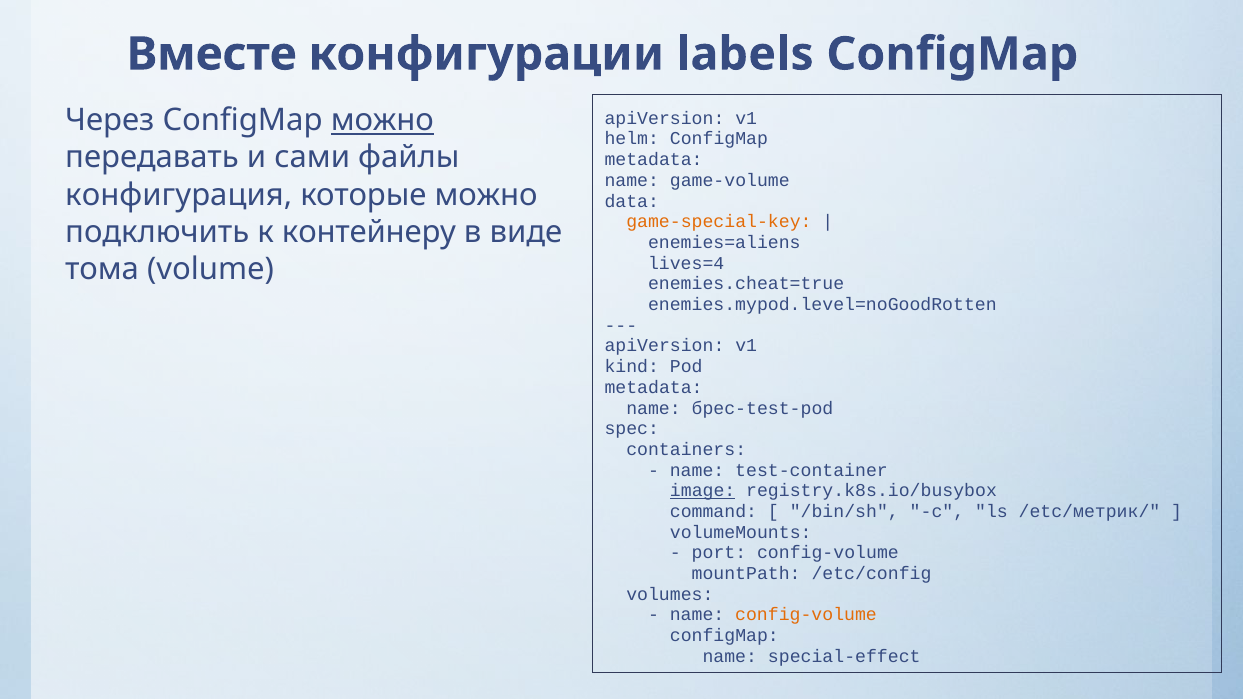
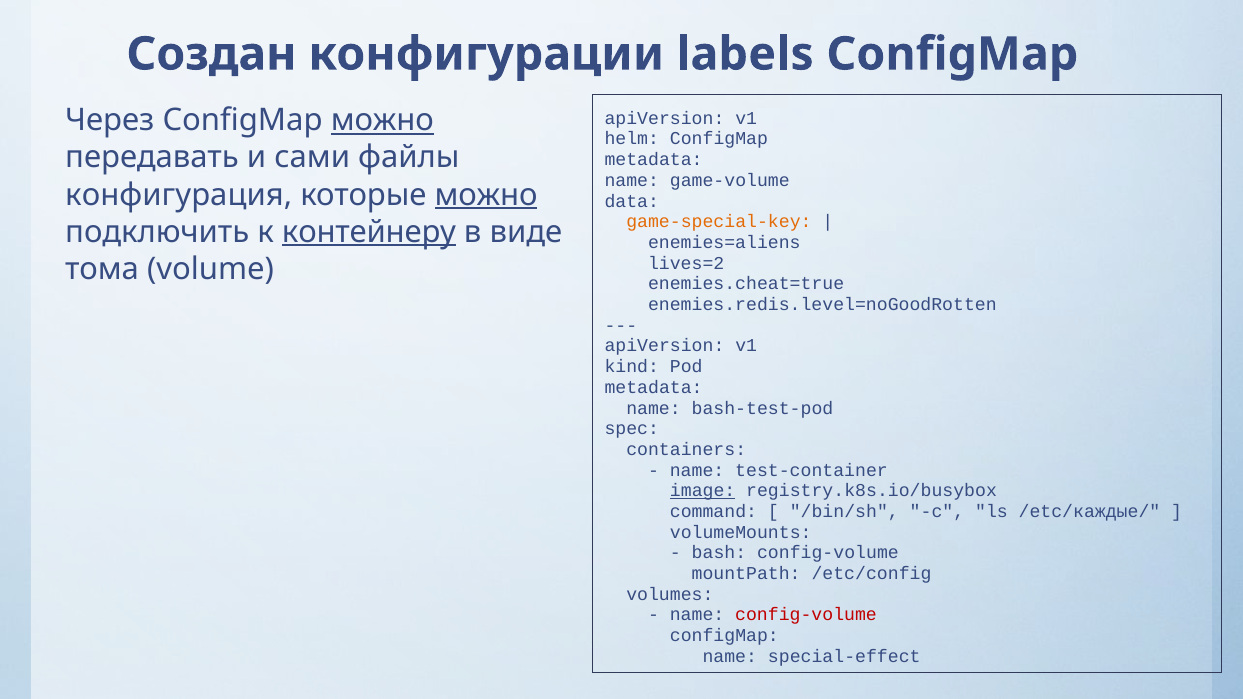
Вместе: Вместе -> Создан (211, 54)
можно underline: none -> present (486, 195)
контейнеру underline: none -> present (369, 232)
lives=4: lives=4 -> lives=2 (686, 263)
enemies.mypod.level=noGoodRotten: enemies.mypod.level=noGoodRotten -> enemies.redis.level=noGoodRotten (822, 305)
бpec-test-pod: бpec-test-pod -> bash-test-pod (762, 408)
/etc/метрик/: /etc/метрик/ -> /etc/каждые/ (1089, 512)
port: port -> bash (719, 553)
config-volume colour: orange -> red (806, 615)
